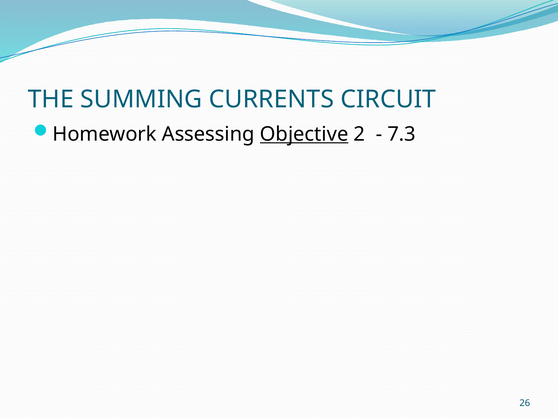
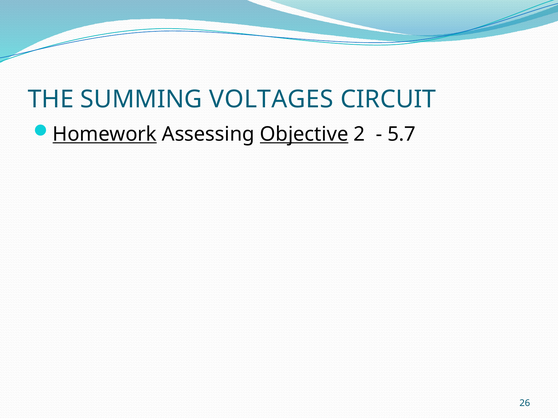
CURRENTS: CURRENTS -> VOLTAGES (271, 100)
Homework underline: none -> present (105, 134)
7.3: 7.3 -> 5.7 (402, 134)
